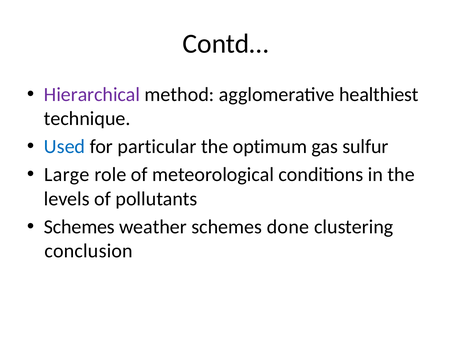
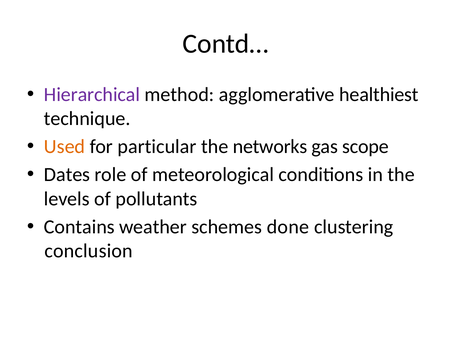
Used colour: blue -> orange (65, 147)
optimum: optimum -> networks (270, 147)
sulfur: sulfur -> scope (365, 147)
Large: Large -> Dates (67, 175)
Schemes: Schemes -> Contains (79, 227)
